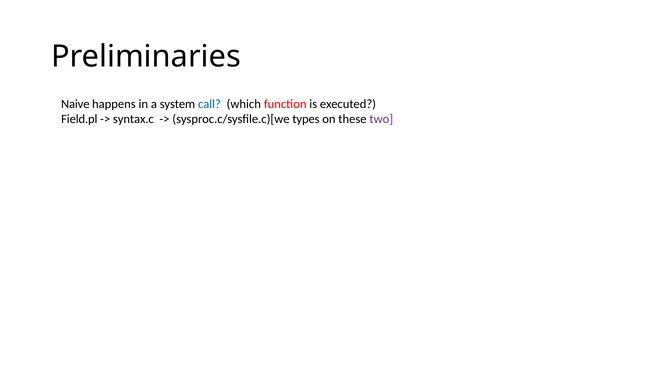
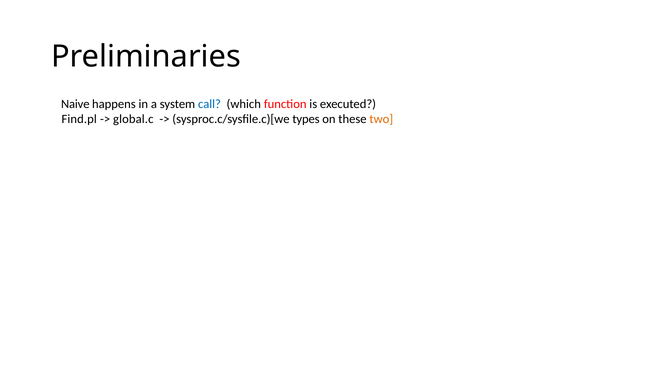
Field.pl: Field.pl -> Find.pl (79, 119)
syntax.c: syntax.c -> global.c (133, 119)
two colour: purple -> orange (381, 119)
